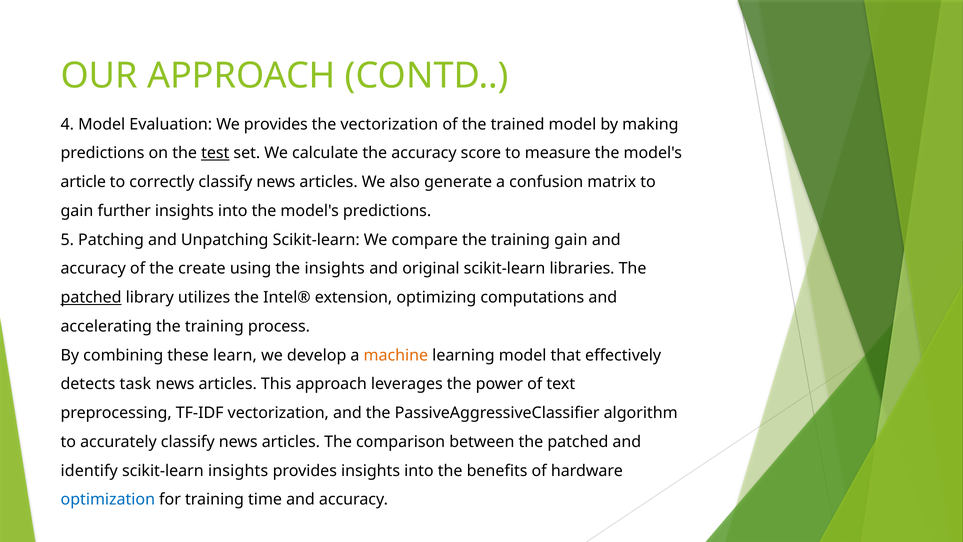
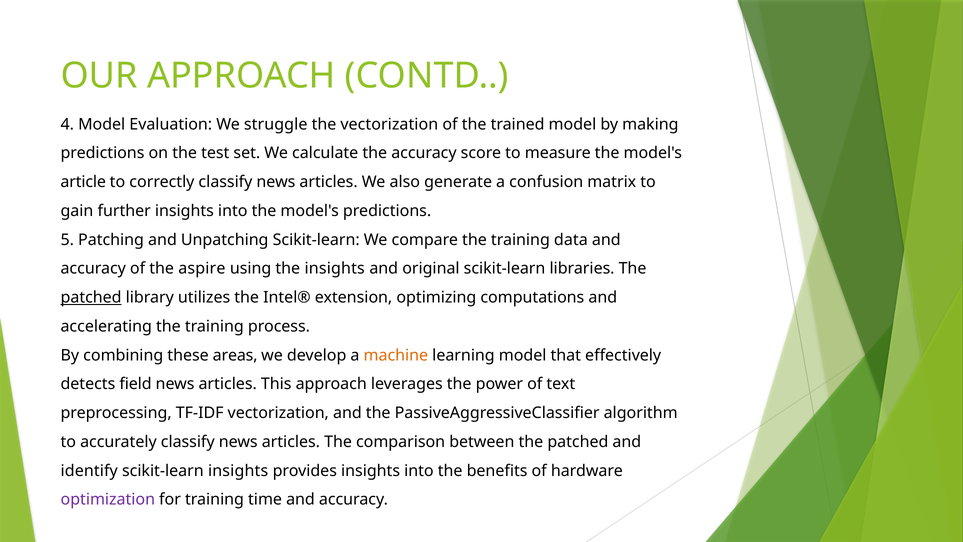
We provides: provides -> struggle (276, 124)
test underline: present -> none (215, 153)
training gain: gain -> data (571, 240)
create: create -> aspire (202, 269)
learn: learn -> areas (235, 355)
task: task -> field (136, 384)
optimization colour: blue -> purple (108, 499)
